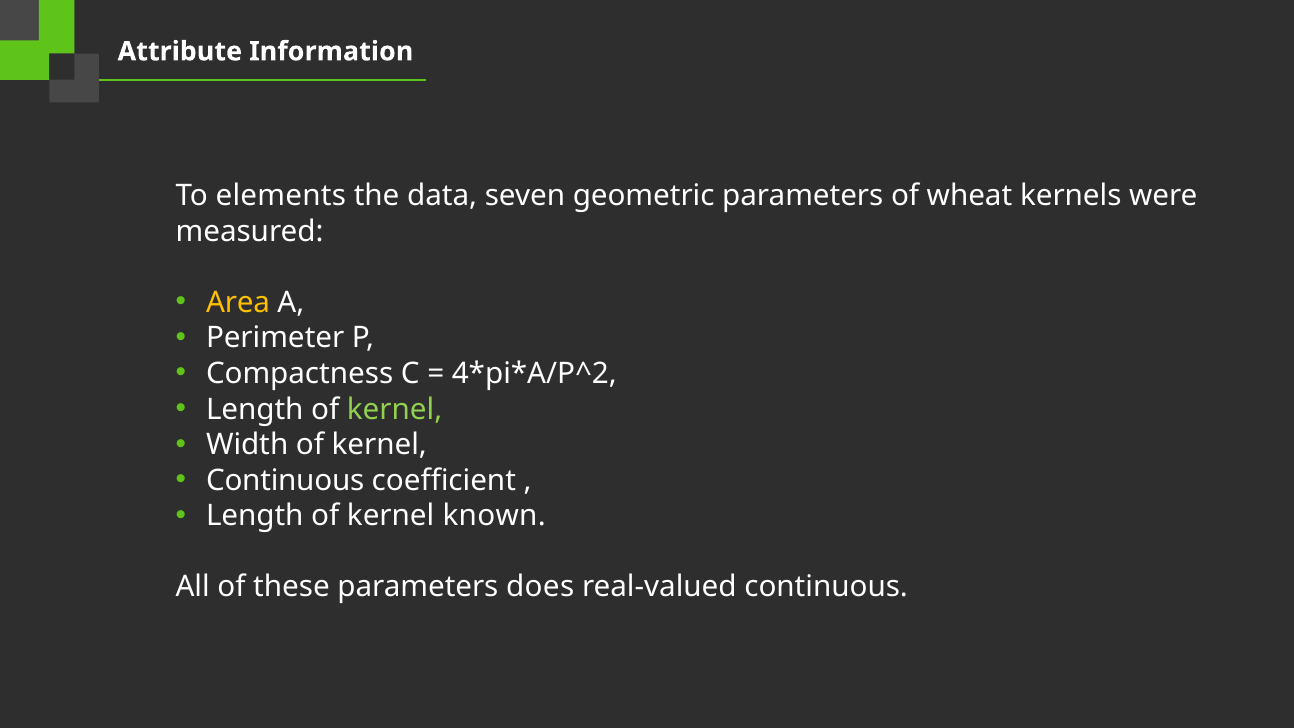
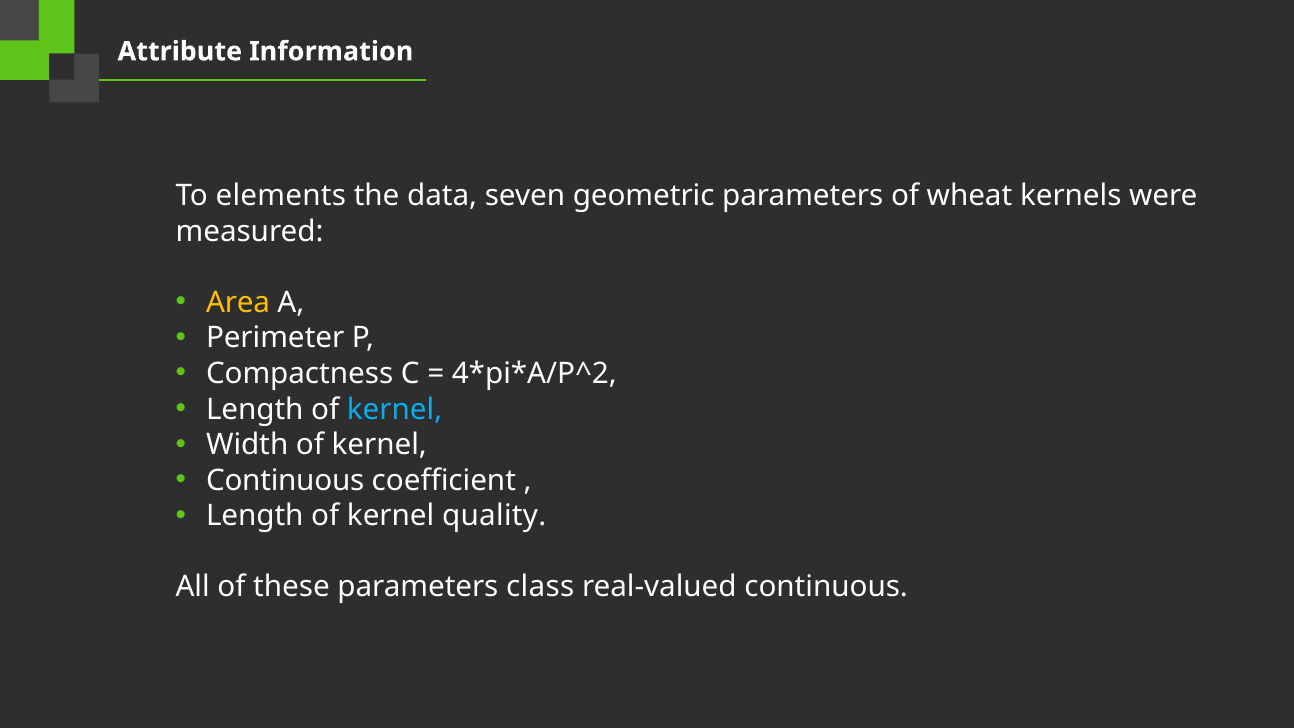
kernel colour: light green -> light blue (395, 409)
known: known -> quality (494, 516)
does: does -> class (540, 587)
